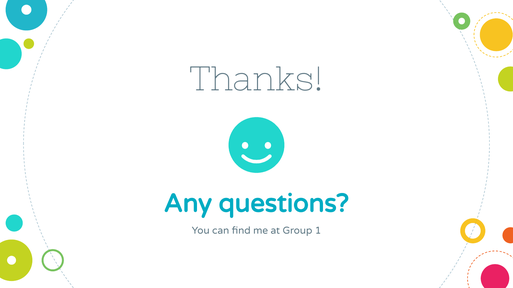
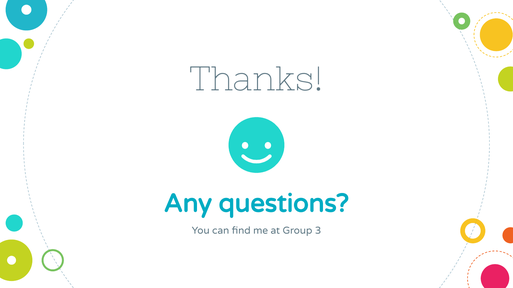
1: 1 -> 3 (318, 231)
